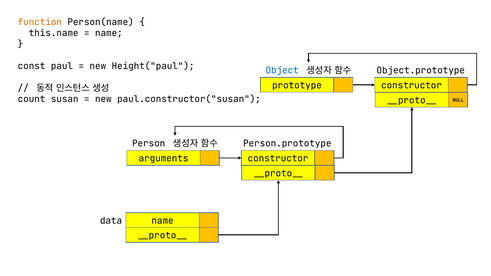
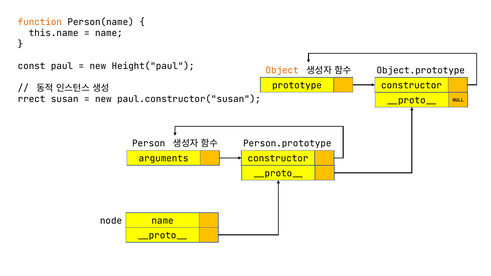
Object colour: blue -> orange (282, 71)
count: count -> rrect (32, 99)
data: data -> node (111, 221)
